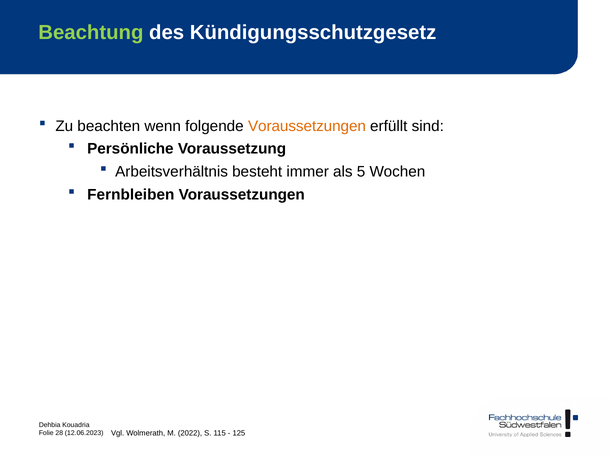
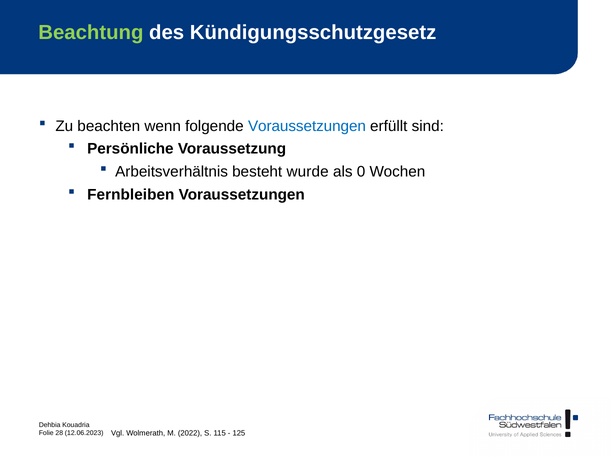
Voraussetzungen colour: orange -> blue (307, 126)
immer: immer -> wurde (308, 172)
5: 5 -> 0 (361, 172)
